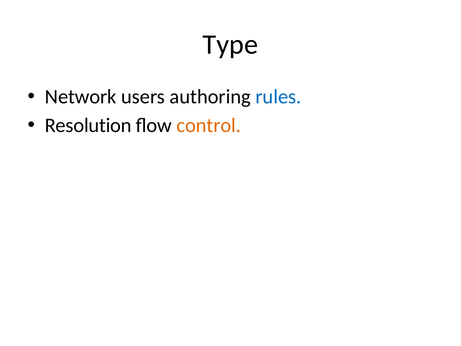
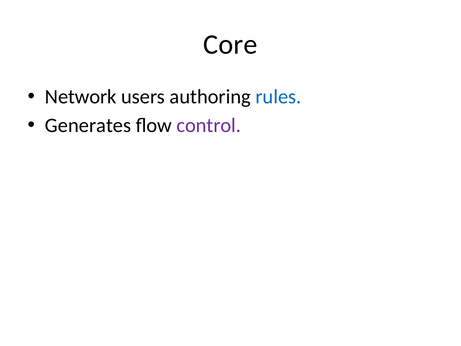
Type: Type -> Core (230, 45)
Resolution: Resolution -> Generates (88, 125)
control colour: orange -> purple (209, 125)
